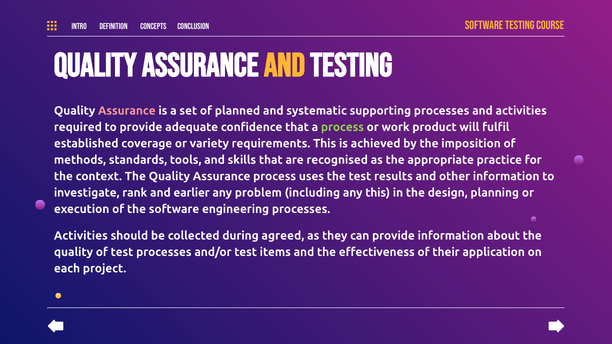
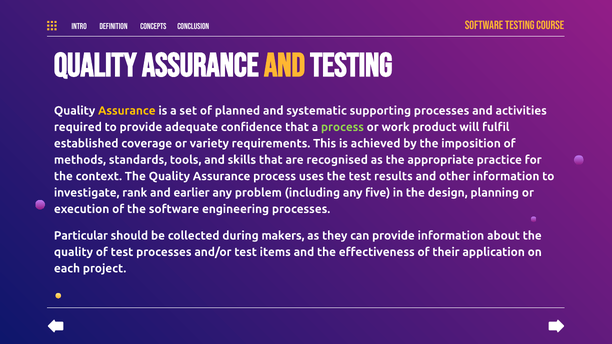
Assurance colour: pink -> yellow (127, 111)
any this: this -> five (378, 193)
Activities: Activities -> Particular (81, 236)
agreed: agreed -> makers (283, 236)
